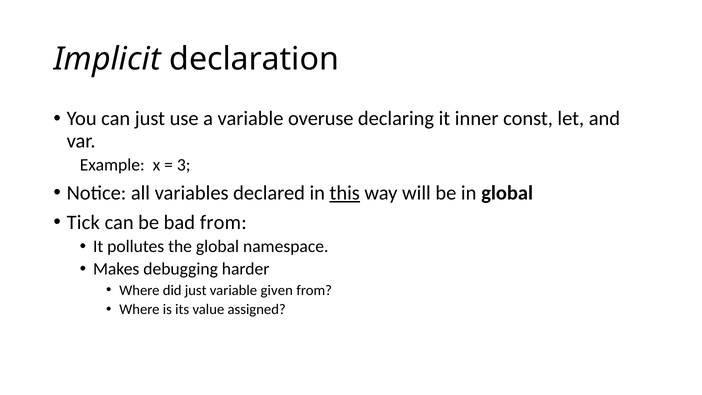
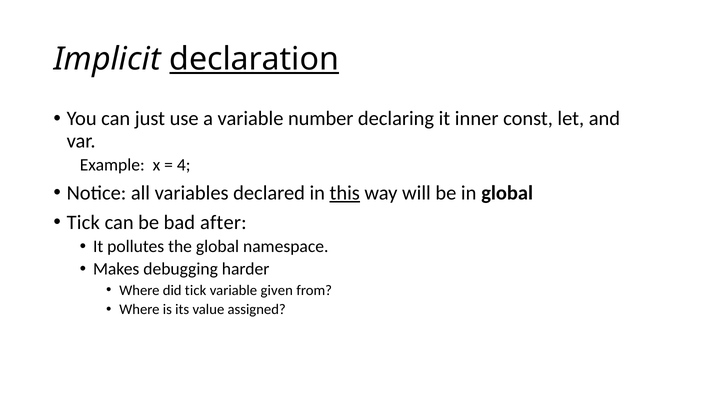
declaration underline: none -> present (254, 59)
overuse: overuse -> number (321, 119)
3: 3 -> 4 (184, 165)
bad from: from -> after (223, 222)
did just: just -> tick (196, 290)
